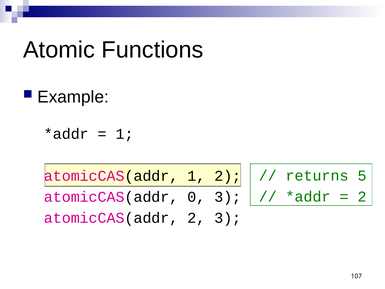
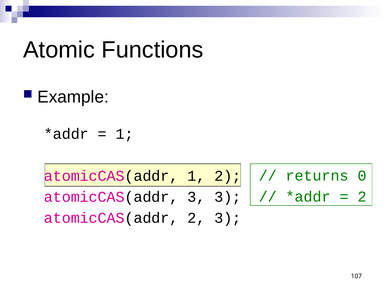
5: 5 -> 0 (362, 176)
atomicCAS(addr 0: 0 -> 3 (196, 197)
